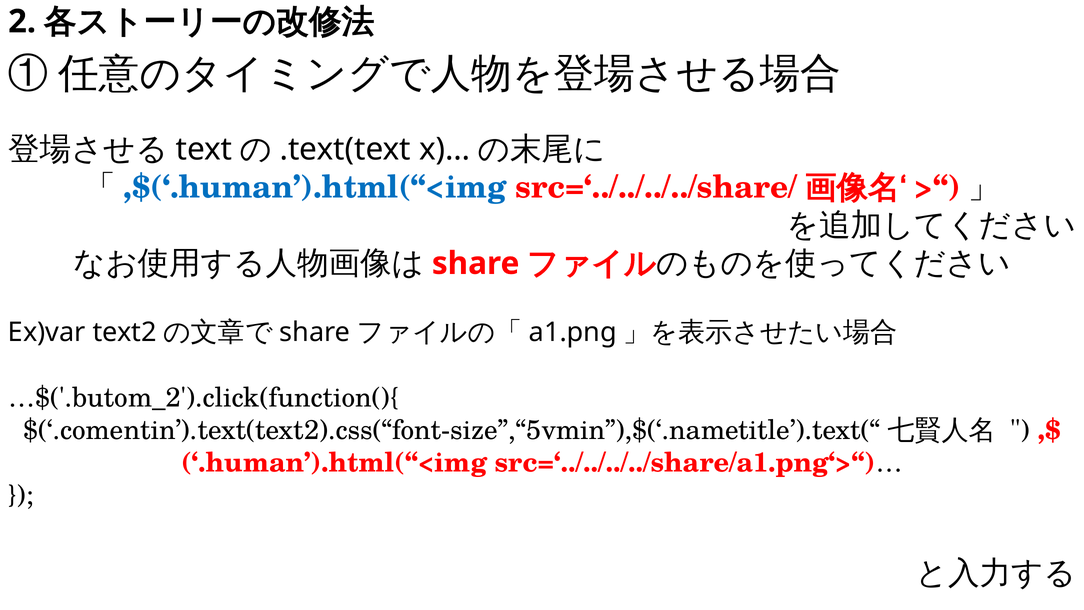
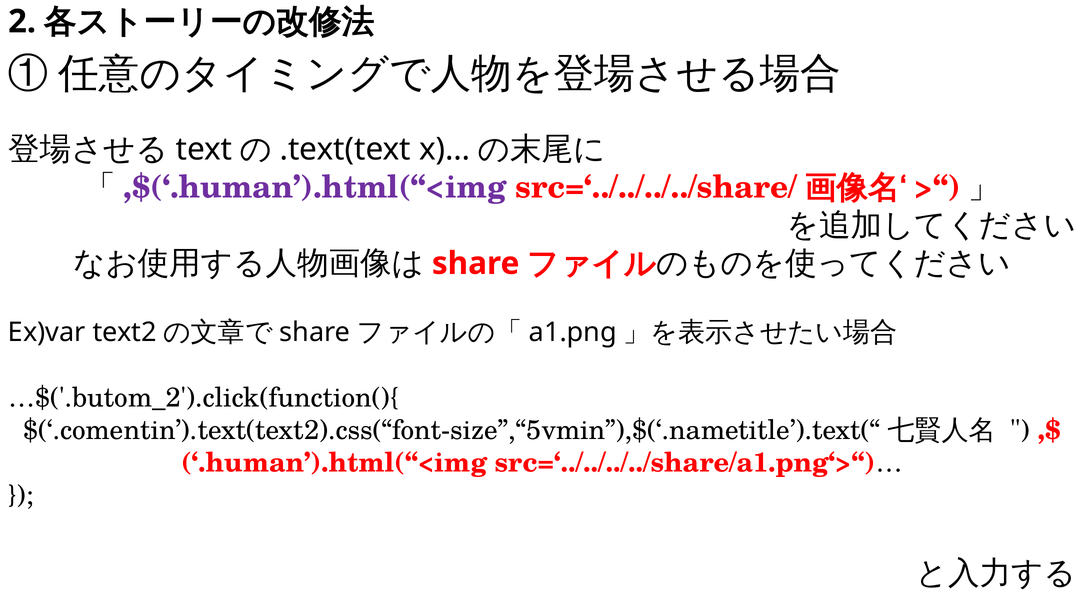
,$(‘.human’).html(“<img colour: blue -> purple (315, 187)
